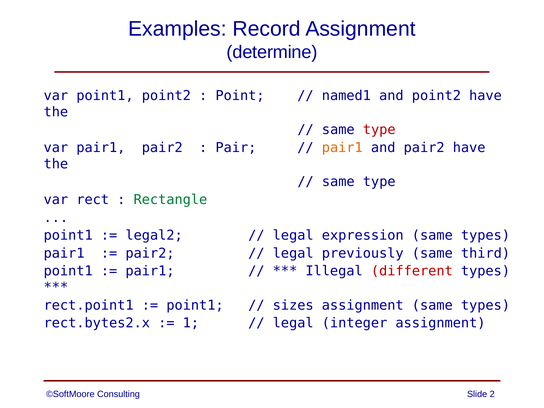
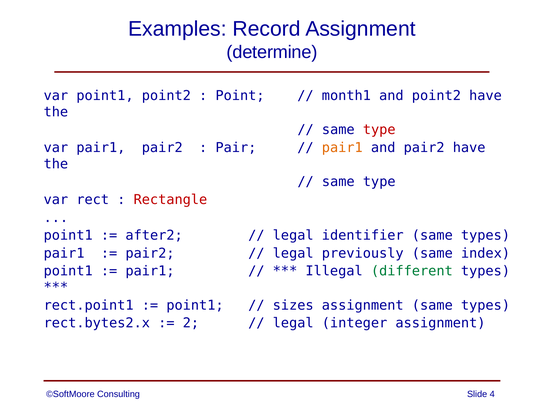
named1: named1 -> month1 (346, 96)
Rectangle colour: green -> red (170, 200)
legal2: legal2 -> after2 (154, 235)
expression: expression -> identifier (363, 235)
third: third -> index (485, 253)
different colour: red -> green (412, 271)
1: 1 -> 2 (191, 323)
2: 2 -> 4 (492, 394)
